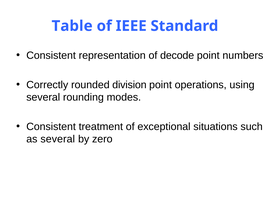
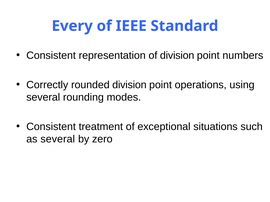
Table: Table -> Every (72, 26)
of decode: decode -> division (177, 56)
